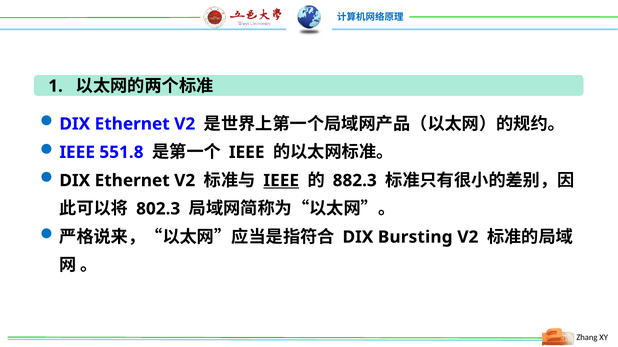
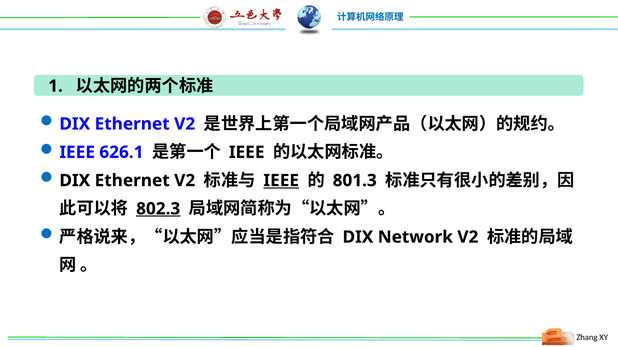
551.8: 551.8 -> 626.1 (121, 153)
882.3: 882.3 -> 801.3 (355, 181)
802.3 underline: none -> present (158, 209)
Bursting: Bursting -> Network (415, 237)
